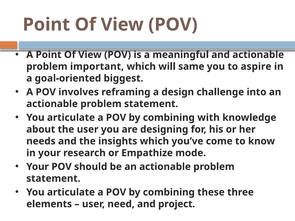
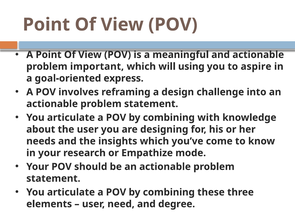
same: same -> using (191, 67)
biggest: biggest -> express (124, 78)
project: project -> degree (177, 204)
